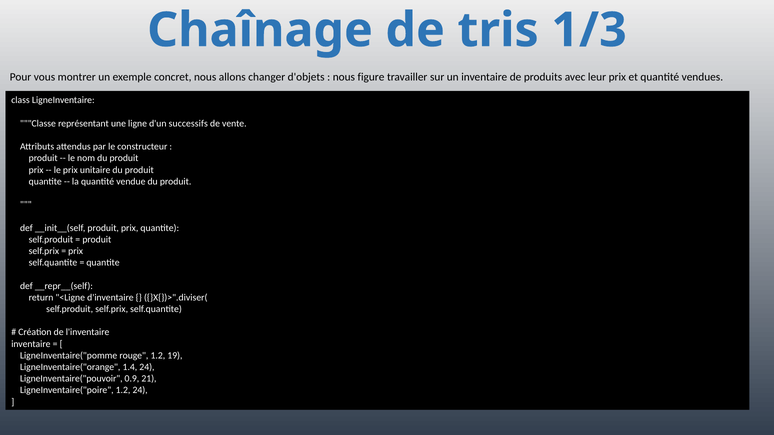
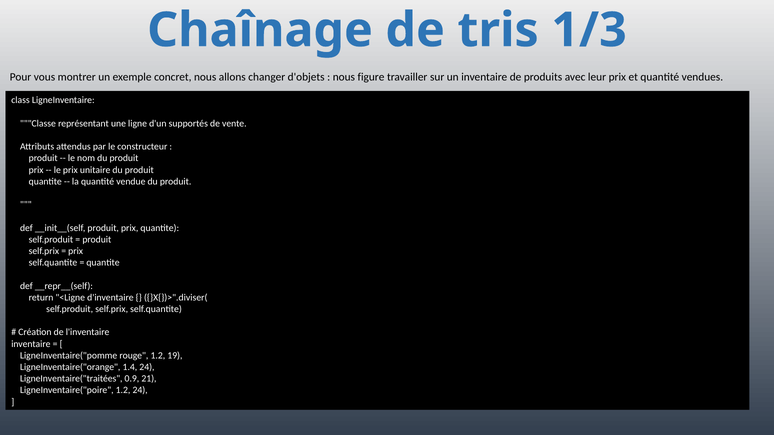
successifs: successifs -> supportés (188, 124)
LigneInventaire("pouvoir: LigneInventaire("pouvoir -> LigneInventaire("traitées (71, 379)
